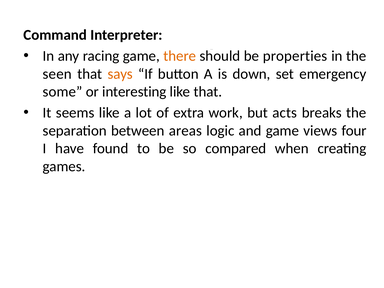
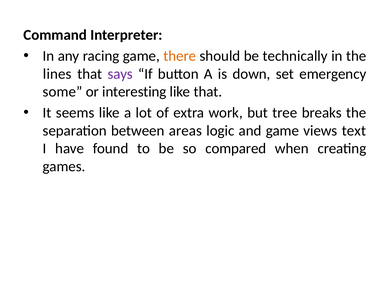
properties: properties -> technically (295, 56)
seen: seen -> lines (57, 74)
says colour: orange -> purple (120, 74)
acts: acts -> tree (285, 113)
four: four -> text (354, 131)
